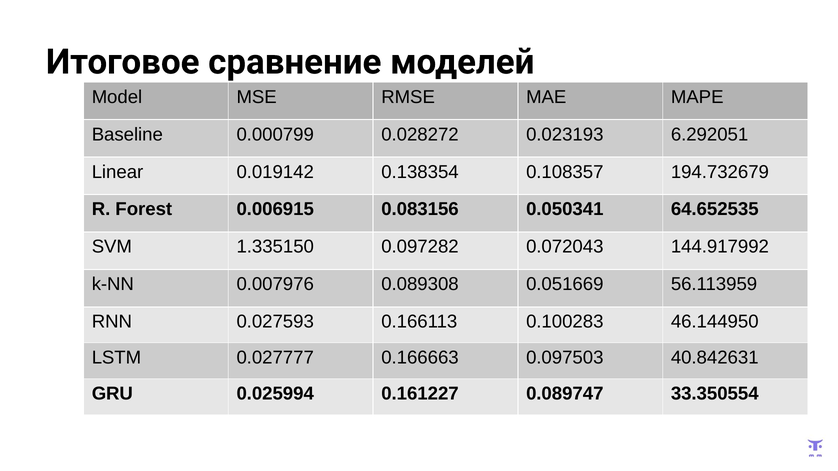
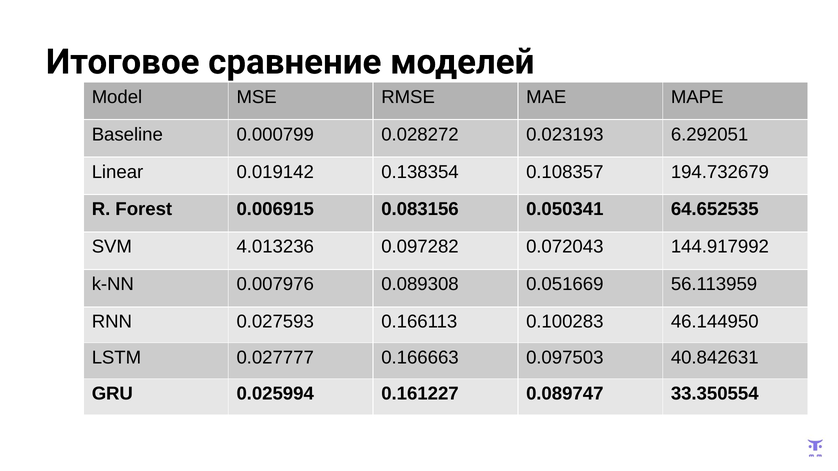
1.335150: 1.335150 -> 4.013236 (275, 247)
